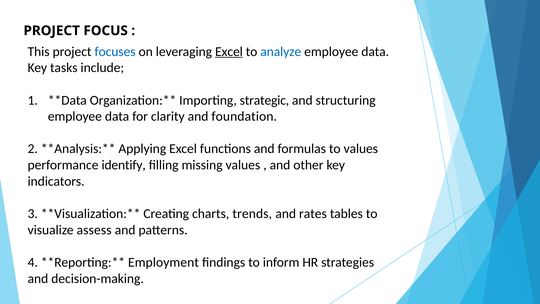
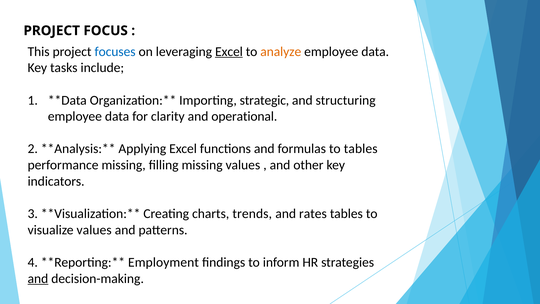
analyze colour: blue -> orange (281, 52)
foundation: foundation -> operational (244, 116)
to values: values -> tables (361, 149)
performance identify: identify -> missing (124, 165)
visualize assess: assess -> values (94, 230)
and underline: none -> present (38, 278)
